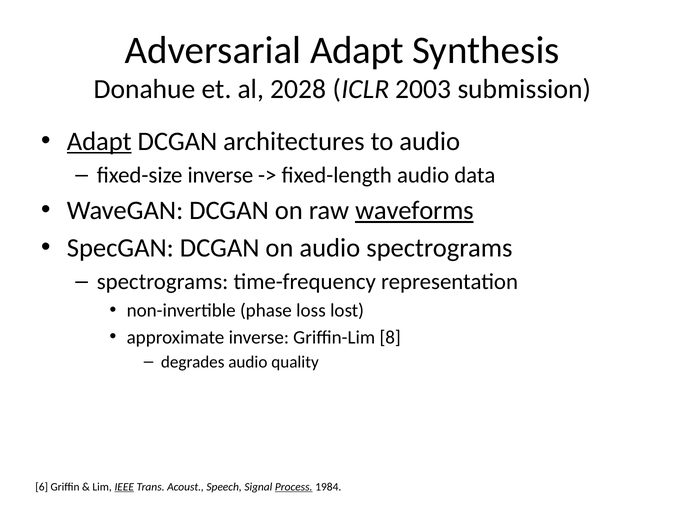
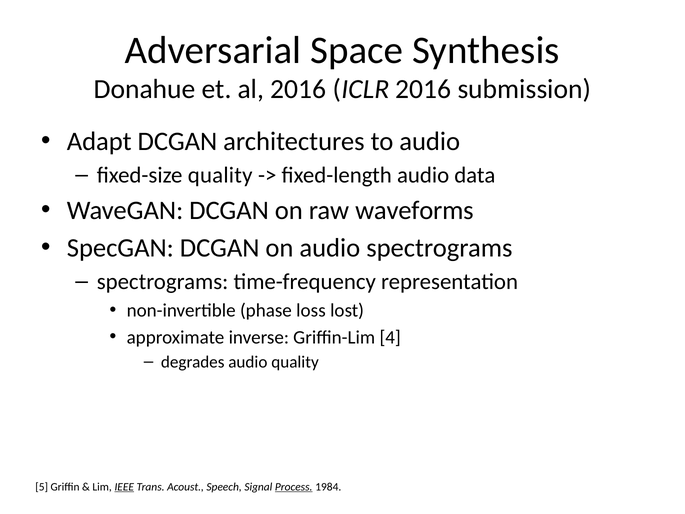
Adversarial Adapt: Adapt -> Space (357, 50)
al 2028: 2028 -> 2016 (298, 89)
ICLR 2003: 2003 -> 2016 (423, 89)
Adapt underline: present -> none (99, 141)
fixed-size inverse: inverse -> quality (220, 175)
waveforms underline: present -> none (414, 210)
8: 8 -> 4 (390, 337)
6: 6 -> 5 (42, 487)
